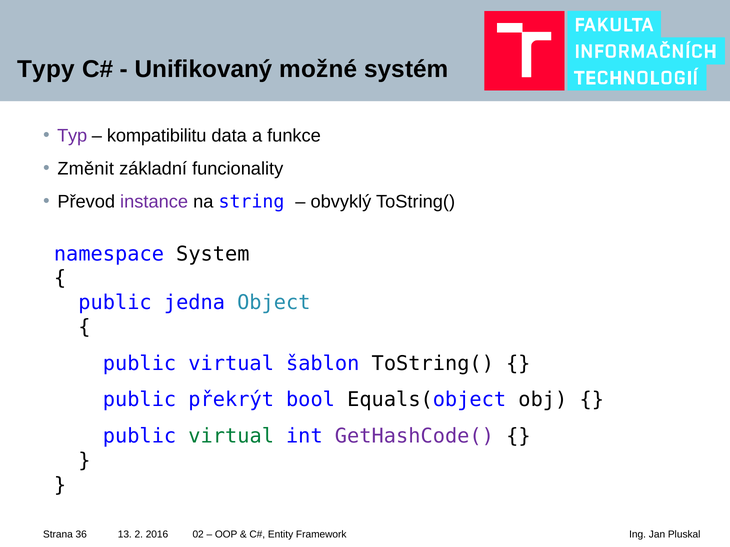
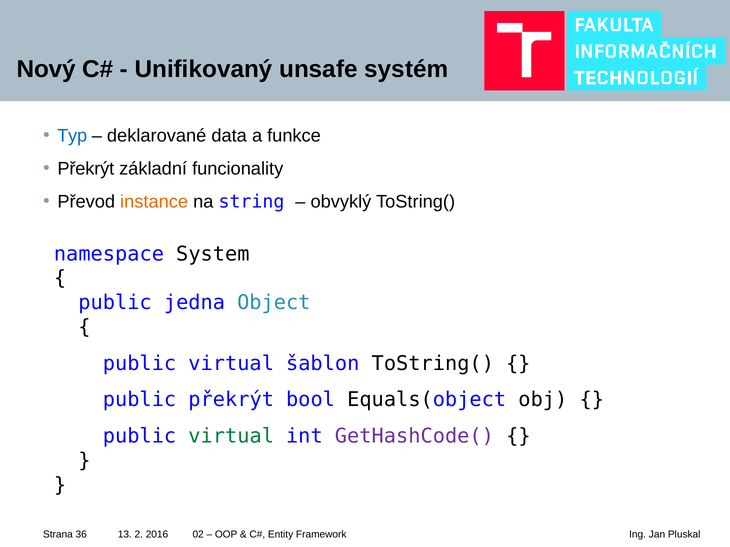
Typy: Typy -> Nový (46, 69)
možné: možné -> unsafe (318, 69)
Typ colour: purple -> blue (72, 136)
kompatibilitu: kompatibilitu -> deklarované (157, 136)
Změnit: Změnit -> Překrýt (86, 169)
instance colour: purple -> orange (154, 202)
